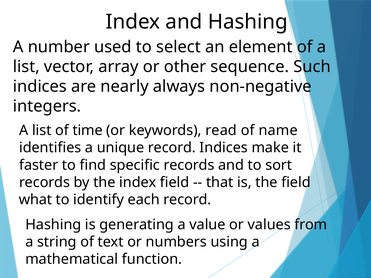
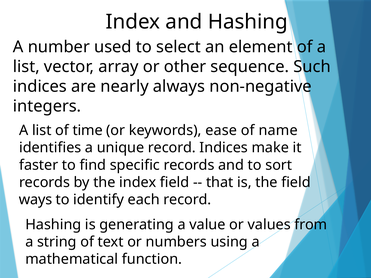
read: read -> ease (221, 131)
what: what -> ways (36, 200)
